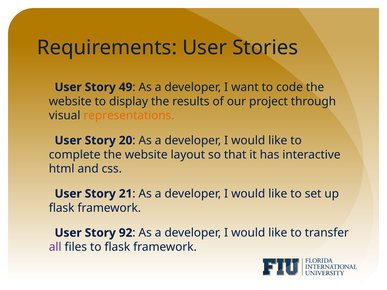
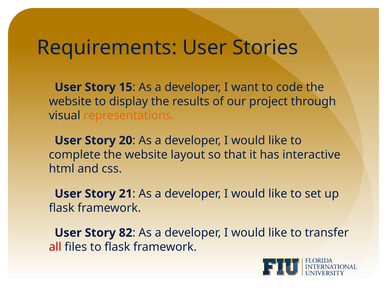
49: 49 -> 15 (126, 87)
92: 92 -> 82 (126, 233)
all colour: purple -> red (55, 247)
